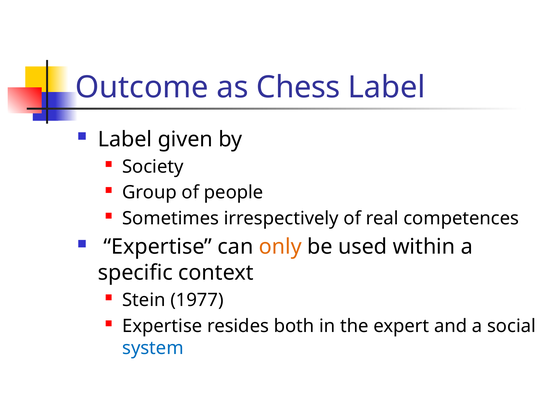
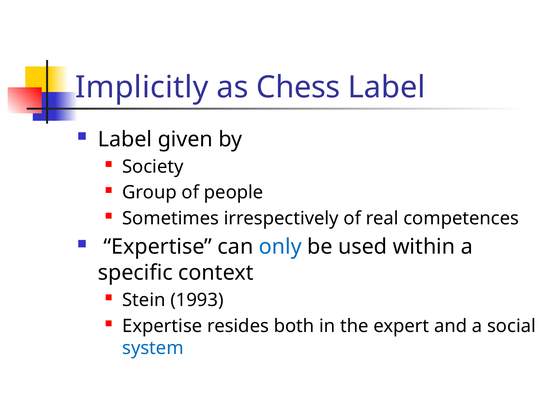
Outcome: Outcome -> Implicitly (142, 88)
only colour: orange -> blue (280, 247)
1977: 1977 -> 1993 (197, 301)
